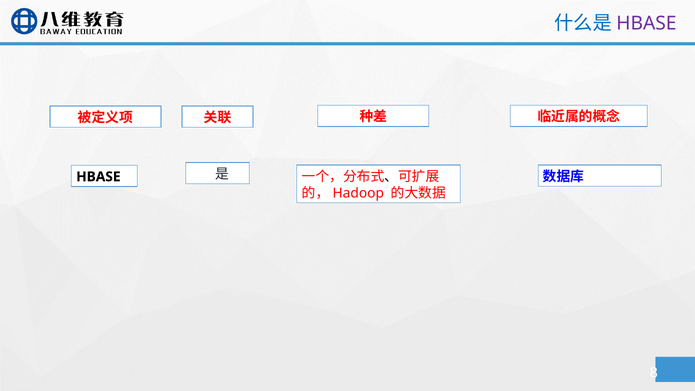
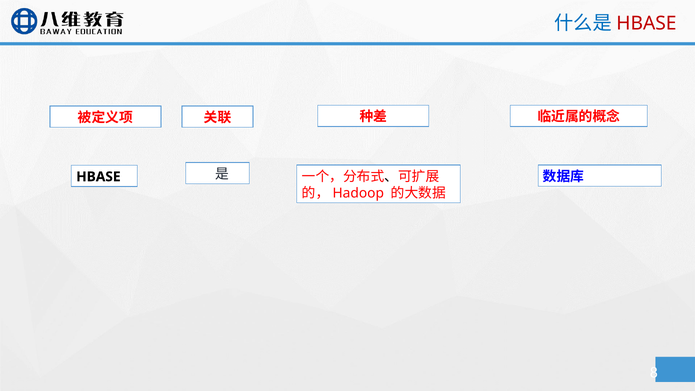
HBASE colour: purple -> red (646, 23)
